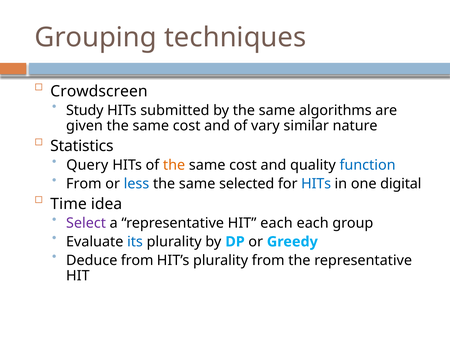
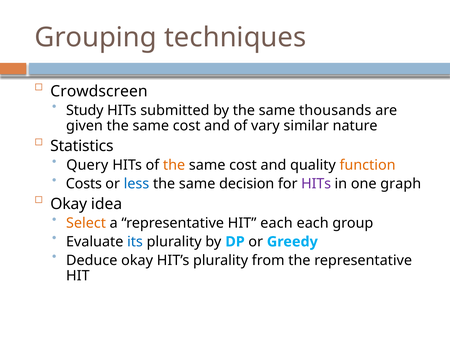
algorithms: algorithms -> thousands (335, 111)
function colour: blue -> orange (368, 165)
From: From -> Costs (84, 184)
selected: selected -> decision (247, 184)
HITs colour: blue -> purple (316, 184)
digital: digital -> graph (401, 184)
Time: Time -> Okay (69, 204)
Select colour: purple -> orange (86, 223)
Deduce from: from -> okay (137, 261)
